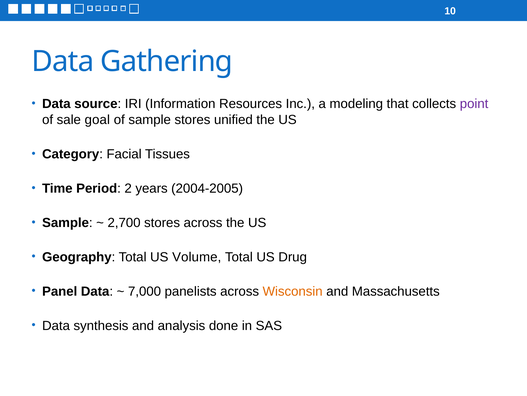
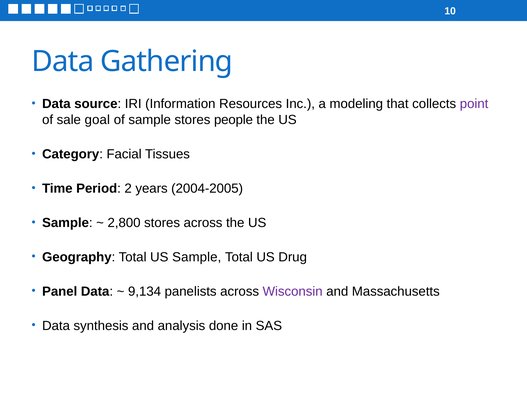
unified: unified -> people (233, 119)
2,700: 2,700 -> 2,800 (124, 222)
US Volume: Volume -> Sample (197, 257)
7,000: 7,000 -> 9,134 (145, 291)
Wisconsin colour: orange -> purple (293, 291)
